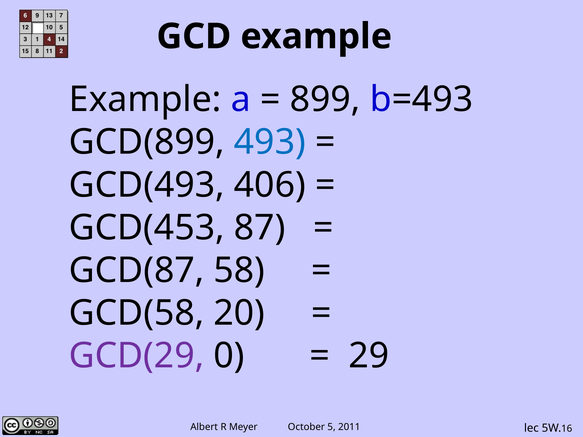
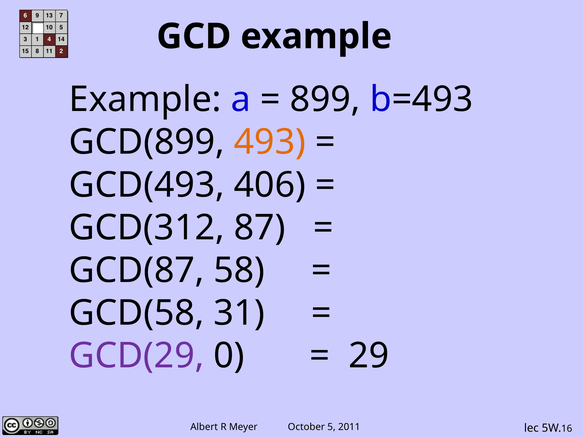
493 colour: blue -> orange (270, 142)
GCD(453: GCD(453 -> GCD(312 (147, 228)
20: 20 -> 31 (239, 313)
